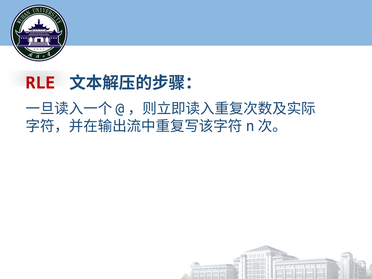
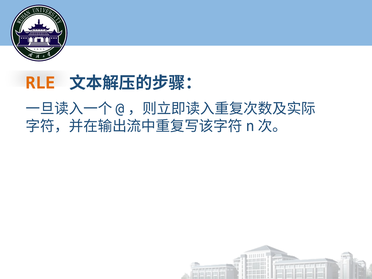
RLE colour: red -> orange (41, 83)
